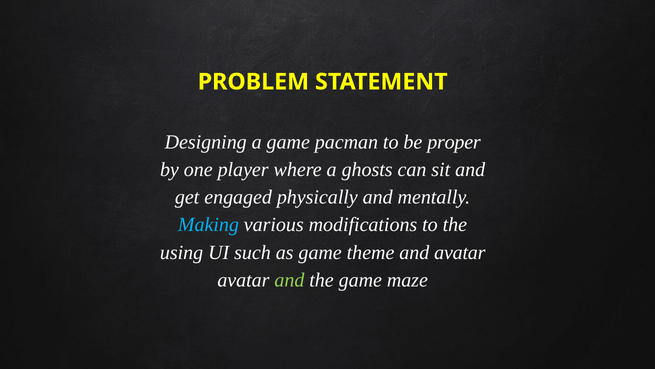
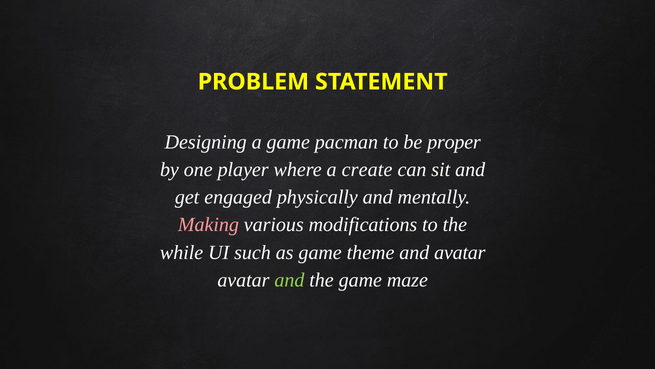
ghosts: ghosts -> create (367, 169)
Making colour: light blue -> pink (208, 225)
using: using -> while (182, 252)
